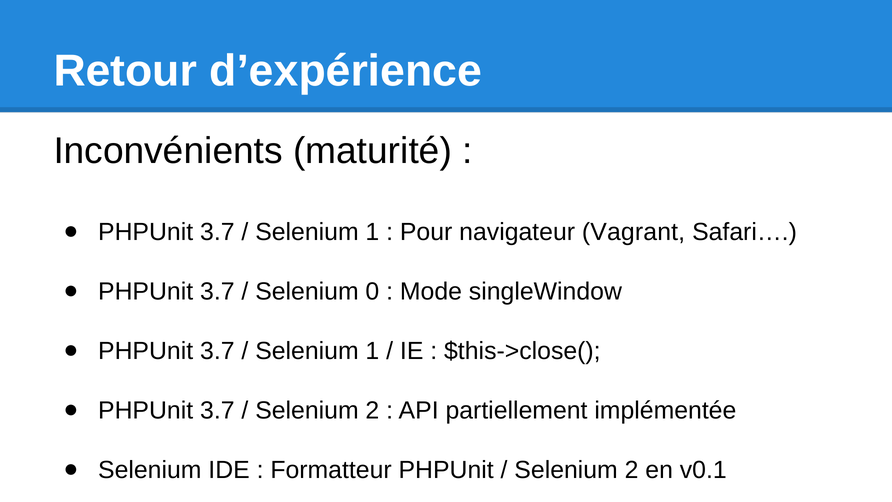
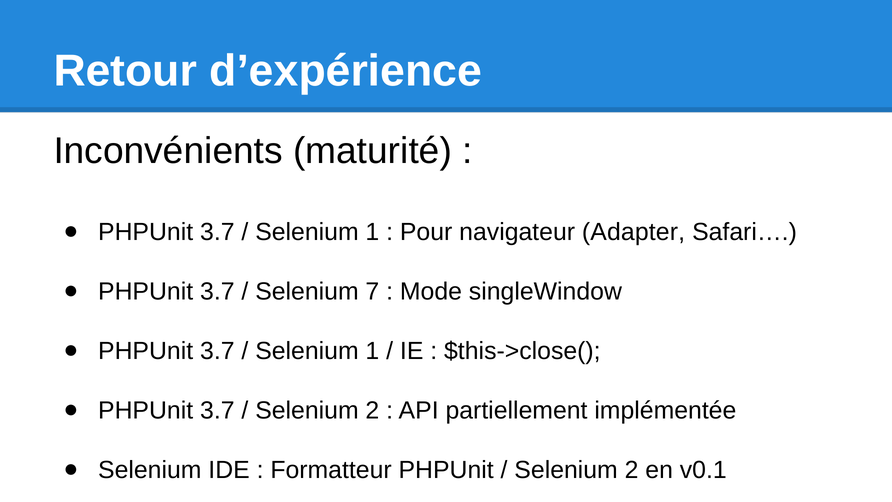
Vagrant: Vagrant -> Adapter (634, 232)
0: 0 -> 7 (372, 291)
